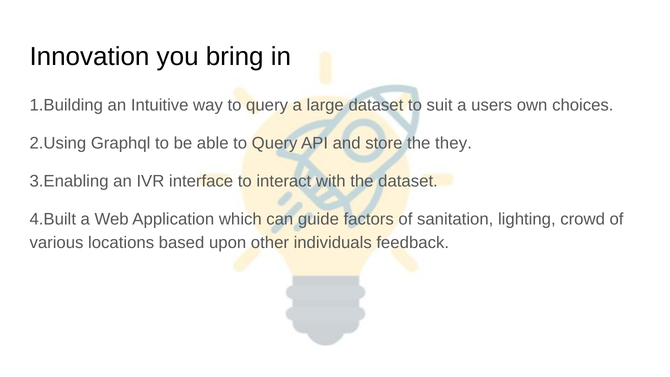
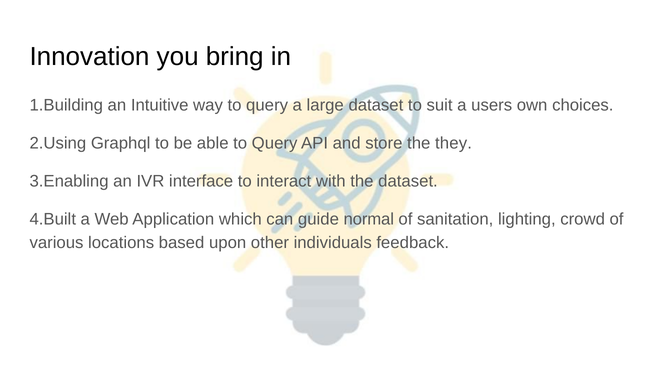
factors: factors -> normal (369, 219)
